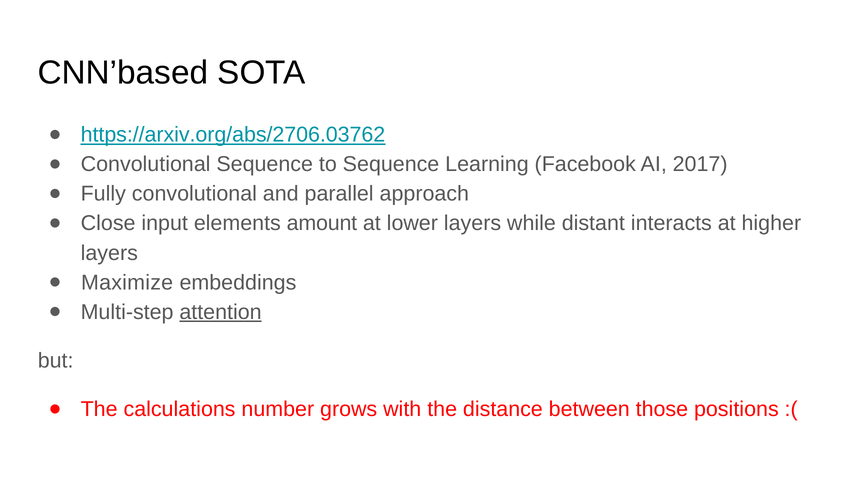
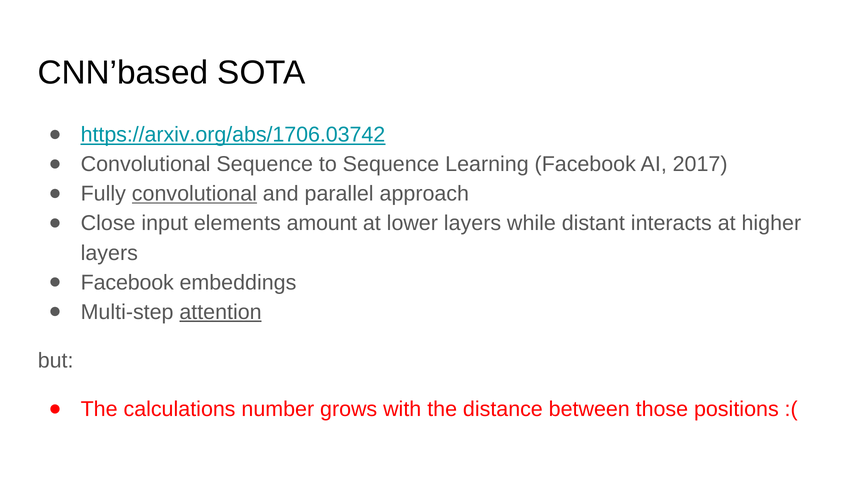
https://arxiv.org/abs/2706.03762: https://arxiv.org/abs/2706.03762 -> https://arxiv.org/abs/1706.03742 (233, 135)
convolutional underline: none -> present (194, 194)
Maximize: Maximize -> Facebook (127, 283)
